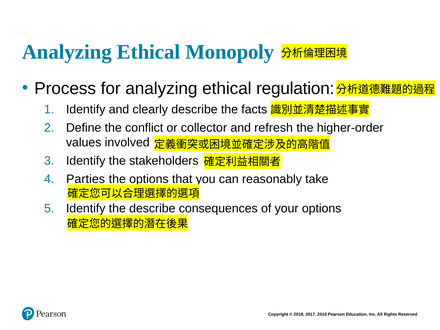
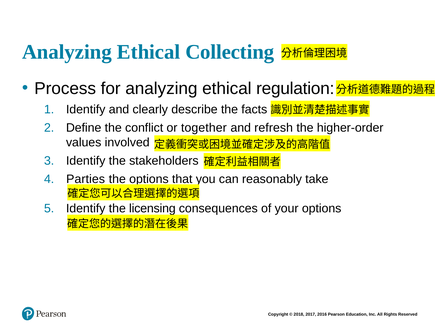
Monopoly: Monopoly -> Collecting (230, 52)
collector: collector -> together (204, 128)
the describe: describe -> licensing (152, 208)
